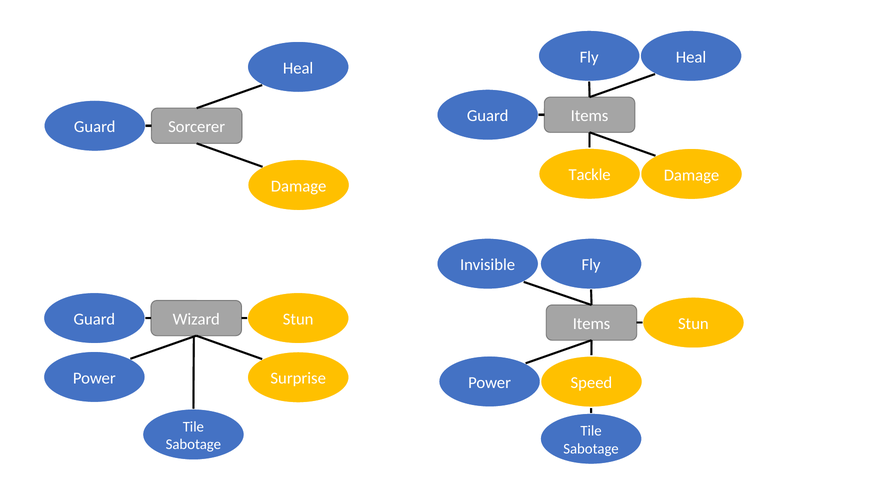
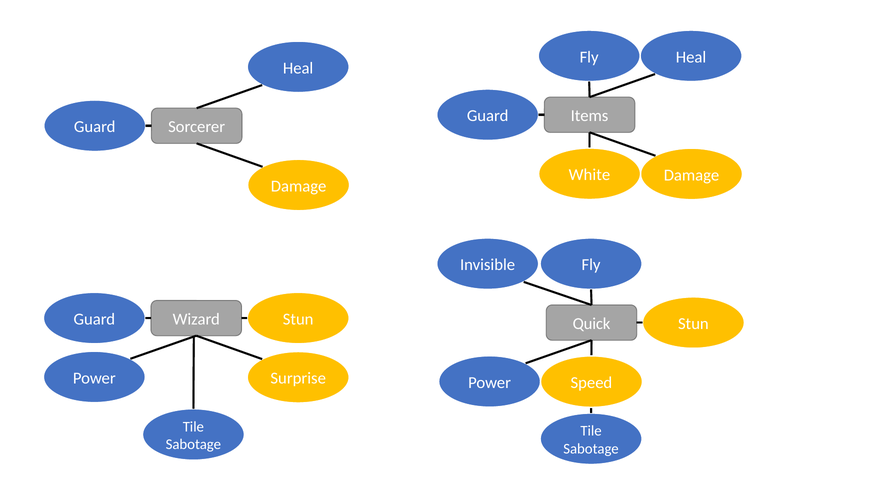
Tackle: Tackle -> White (589, 175)
Items: Items -> Quick (592, 324)
